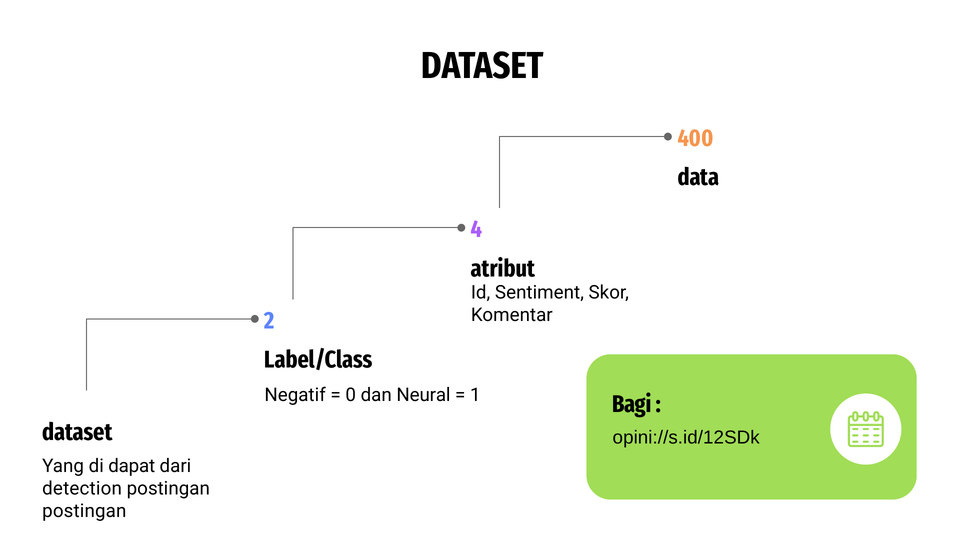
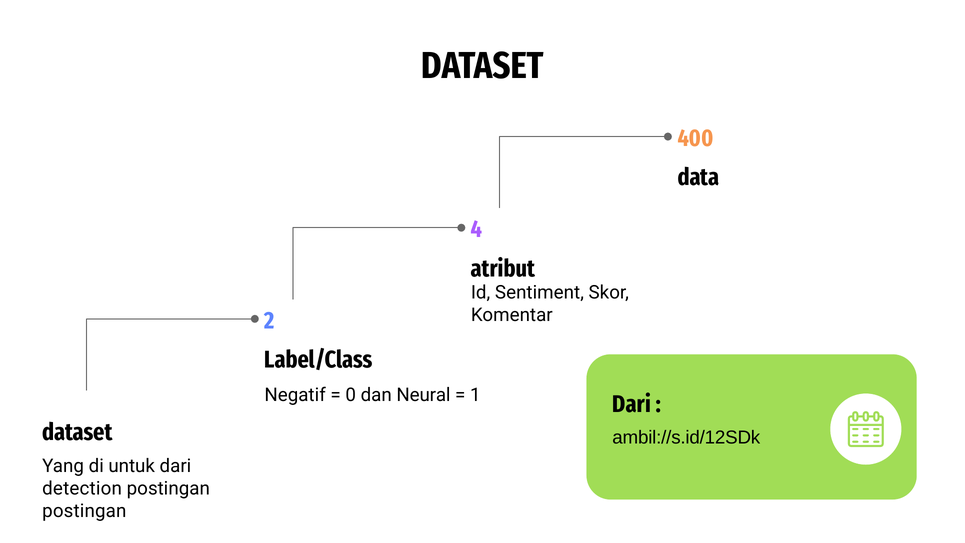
Bagi: Bagi -> Dari (632, 404)
opini://s.id/12SDk: opini://s.id/12SDk -> ambil://s.id/12SDk (686, 437)
dapat: dapat -> untuk (132, 466)
